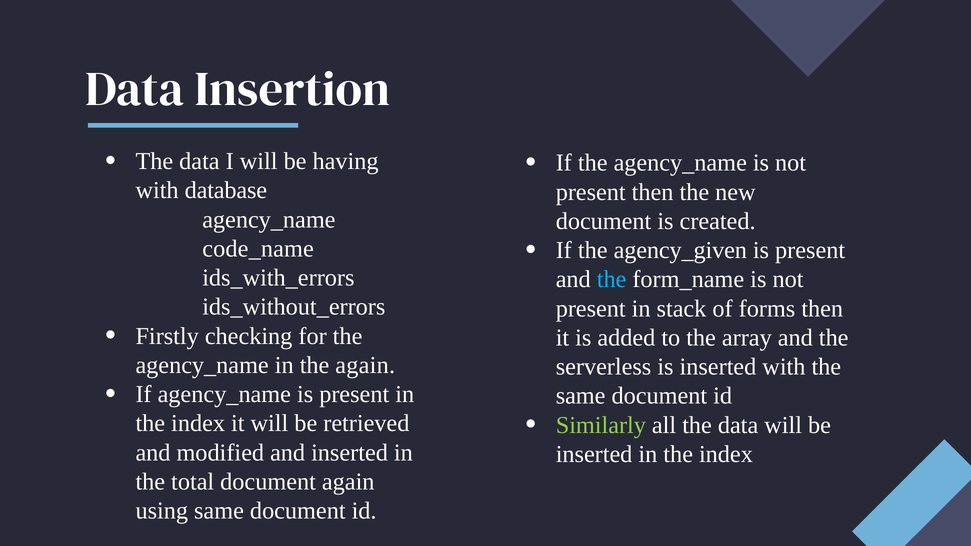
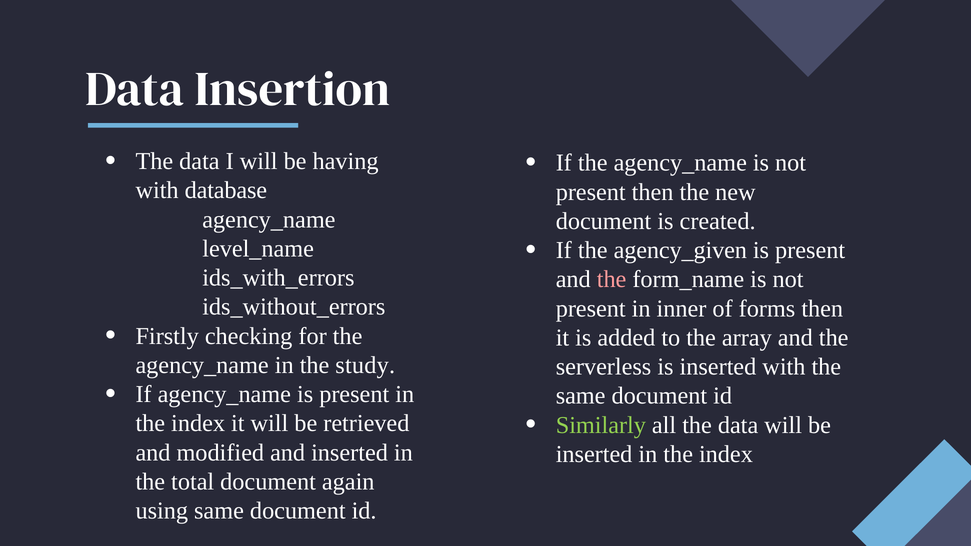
code_name: code_name -> level_name (258, 249)
the colour: light blue -> pink (612, 280)
stack: stack -> inner (681, 309)
the again: again -> study (365, 365)
